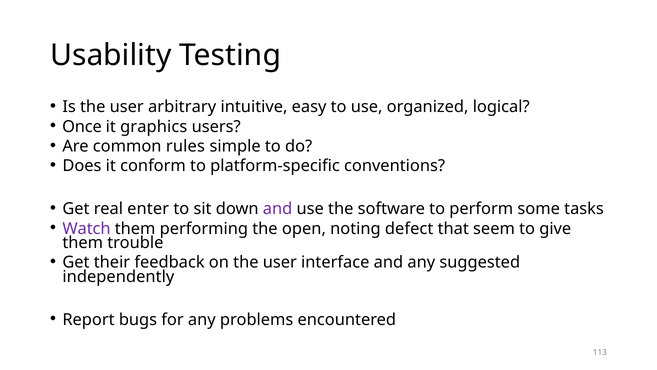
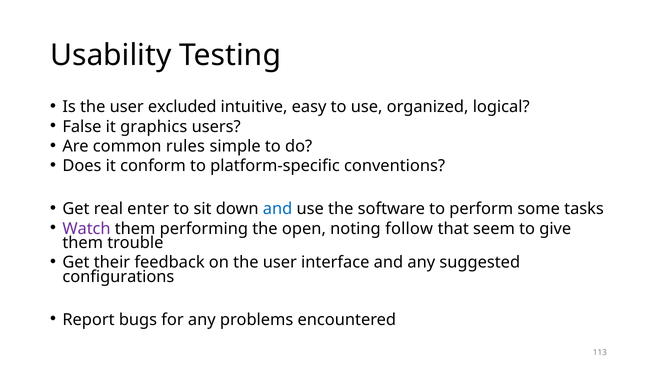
arbitrary: arbitrary -> excluded (182, 107)
Once: Once -> False (82, 126)
and colour: purple -> blue (278, 209)
defect: defect -> follow (409, 228)
independently: independently -> configurations (118, 276)
